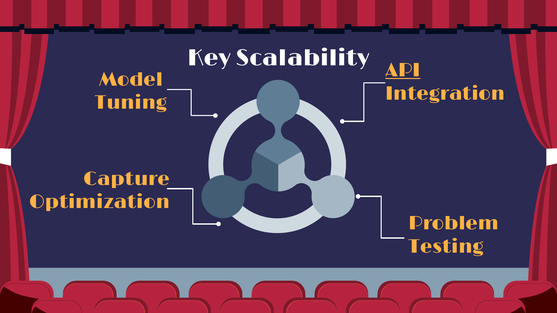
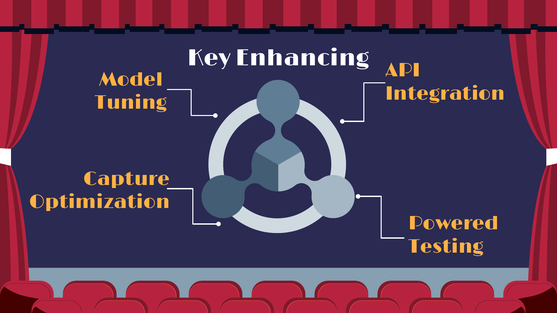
Scalability: Scalability -> Enhancing (303, 58)
API underline: present -> none (403, 70)
Problem: Problem -> Powered (454, 223)
